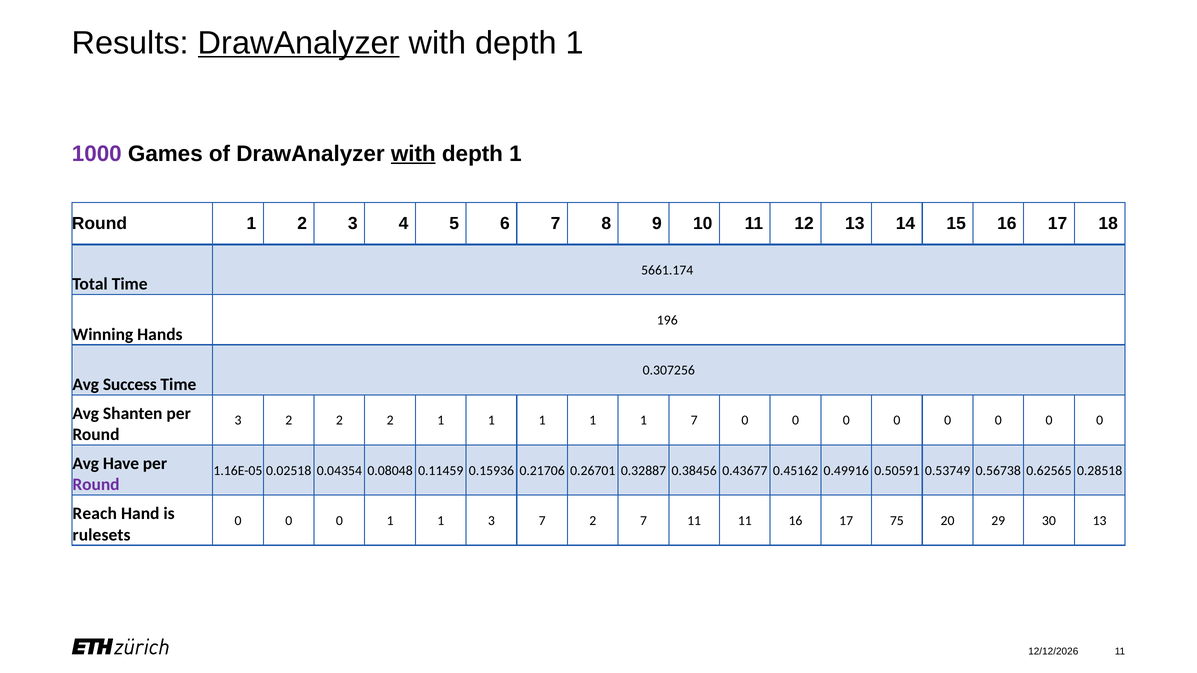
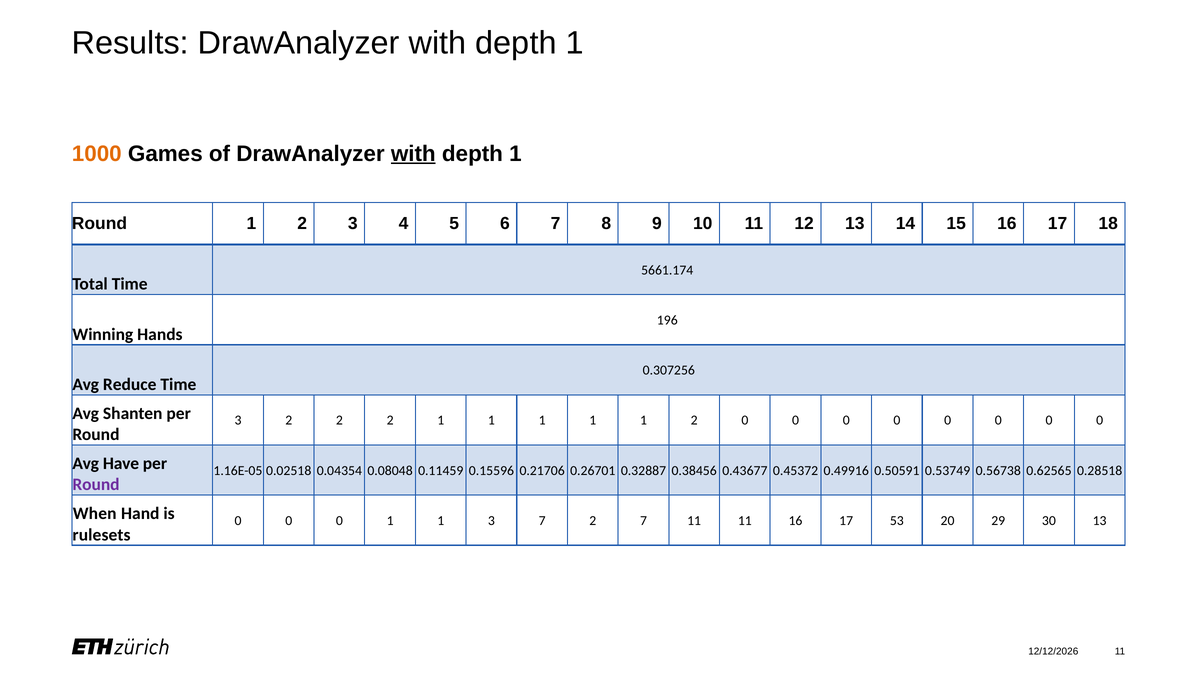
DrawAnalyzer underline: present -> none (299, 43)
1000 colour: purple -> orange (97, 154)
Success: Success -> Reduce (130, 385)
1 1 7: 7 -> 2 (694, 421)
0.15936: 0.15936 -> 0.15596 (491, 471)
0.45162: 0.45162 -> 0.45372 (796, 471)
Reach: Reach -> When (95, 514)
75: 75 -> 53 (897, 521)
